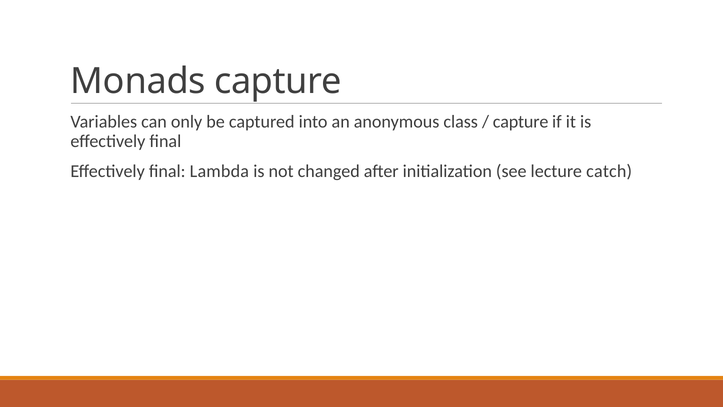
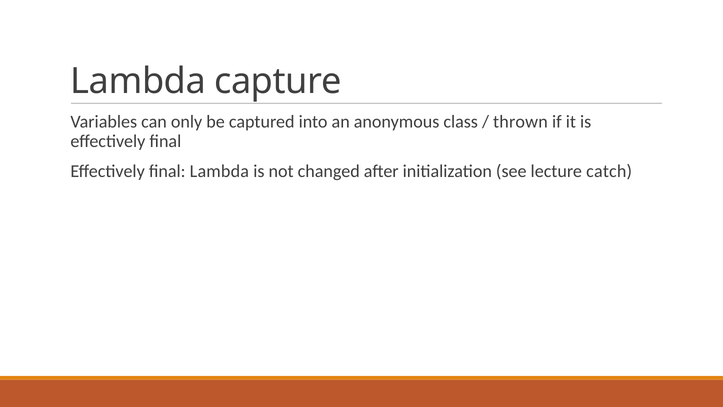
Monads: Monads -> Lambda (138, 81)
capture: capture -> thrown (520, 122)
